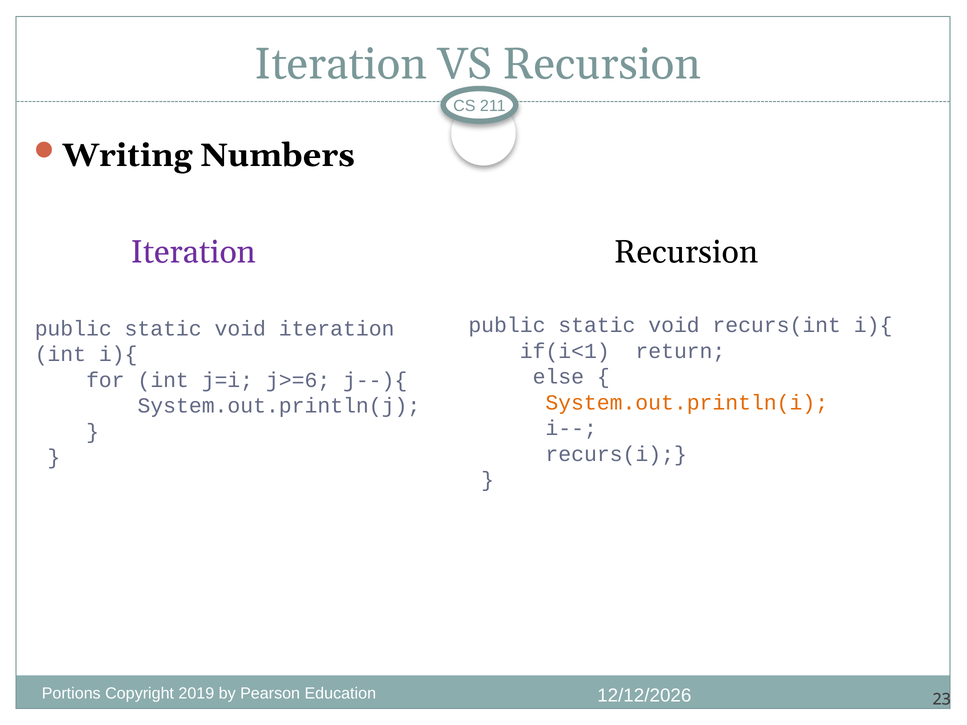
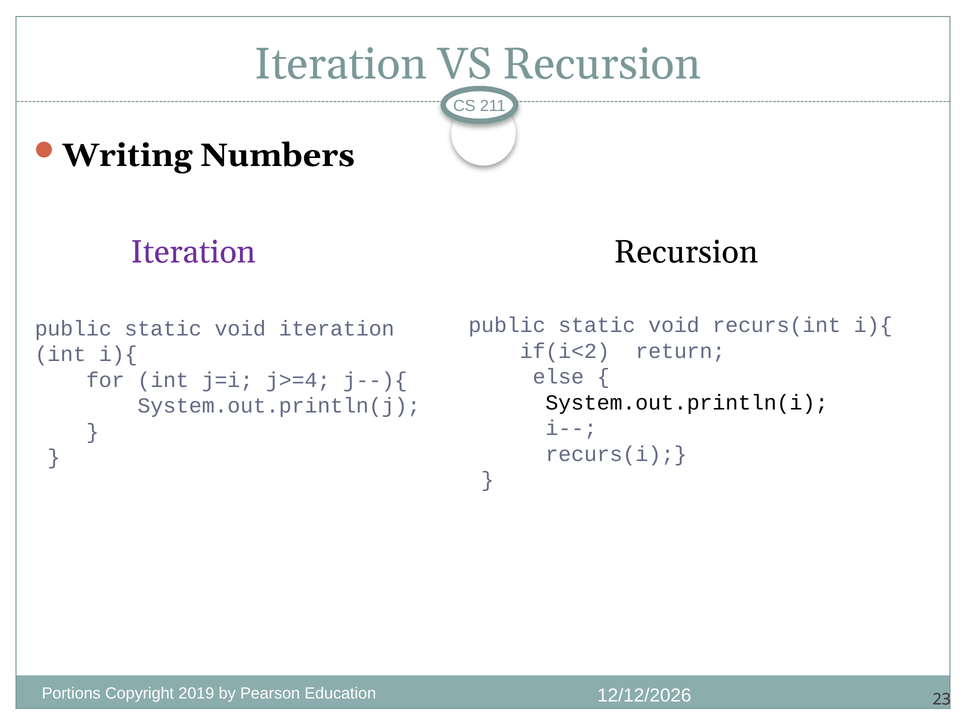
if(i<1: if(i<1 -> if(i<2 (565, 351)
j>=6: j>=6 -> j>=4 (298, 380)
System.out.println(i colour: orange -> black (687, 403)
